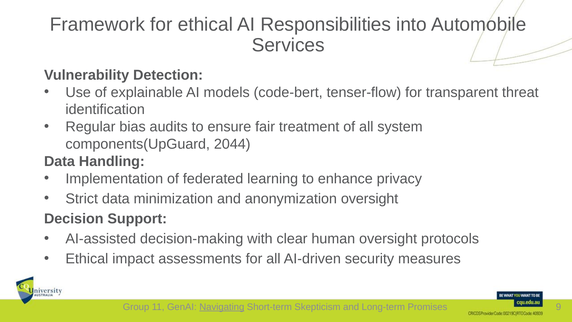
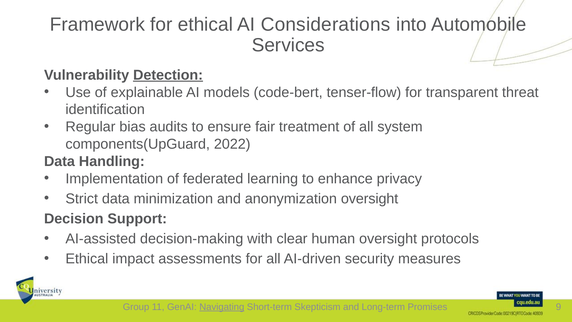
Responsibilities: Responsibilities -> Considerations (326, 25)
Detection underline: none -> present (168, 75)
2044: 2044 -> 2022 (232, 144)
